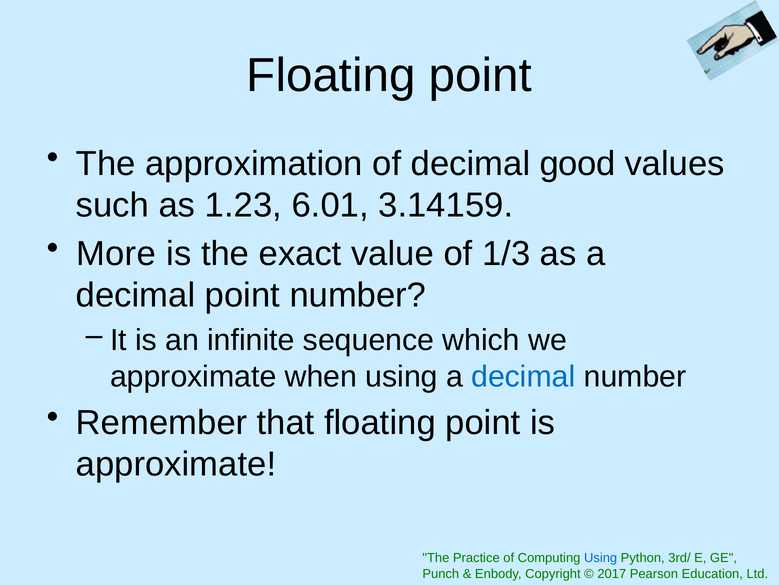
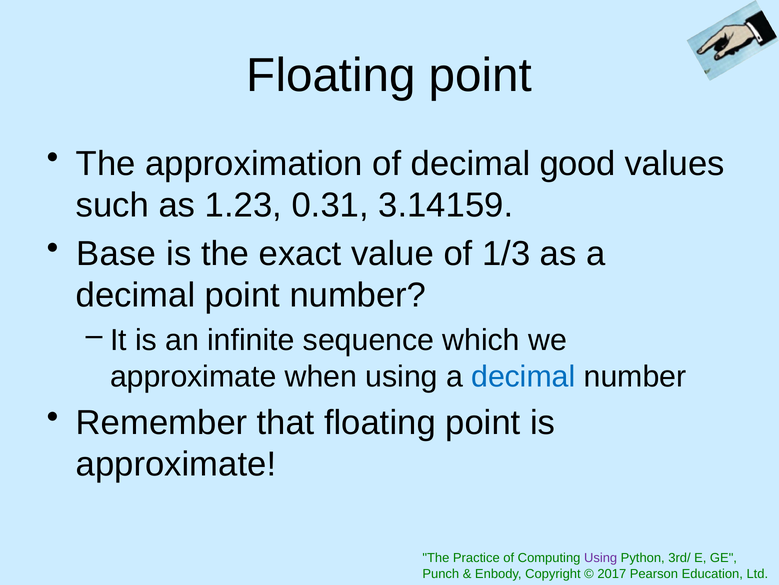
6.01: 6.01 -> 0.31 (330, 205)
More: More -> Base (116, 253)
Using colour: blue -> purple (601, 557)
